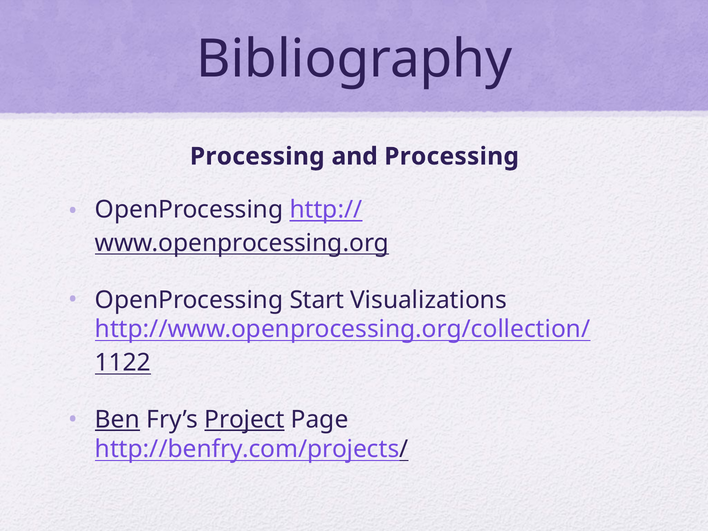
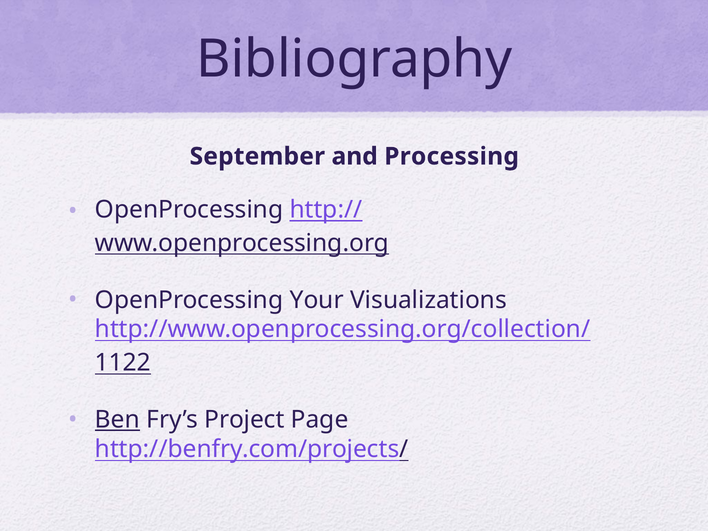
Processing: Processing -> September (257, 156)
Start: Start -> Your (317, 300)
Project underline: present -> none (244, 420)
